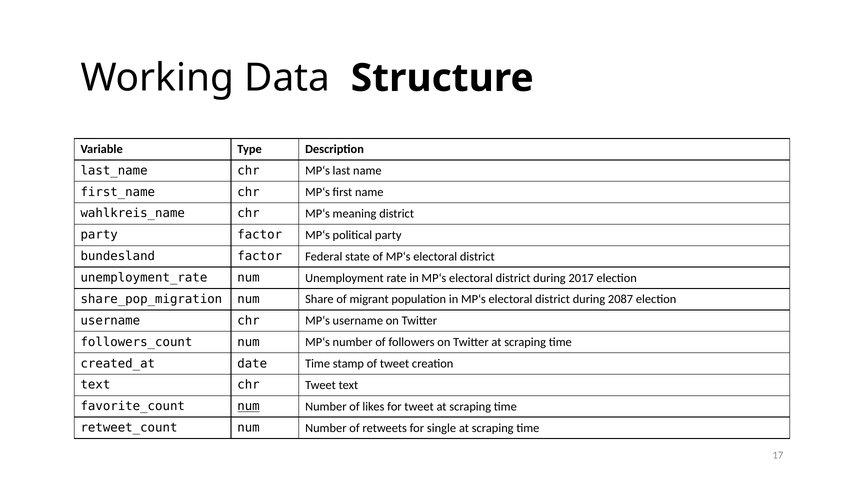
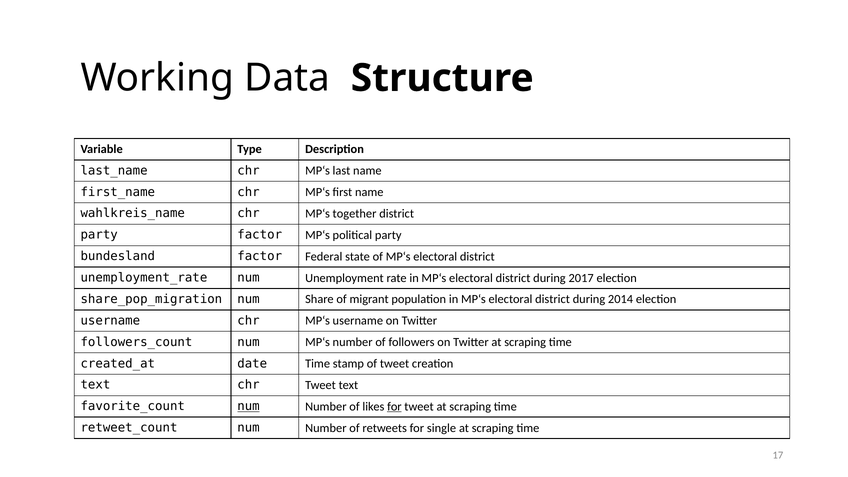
meaning: meaning -> together (355, 214)
2087: 2087 -> 2014 (621, 299)
for underline: none -> present (394, 407)
